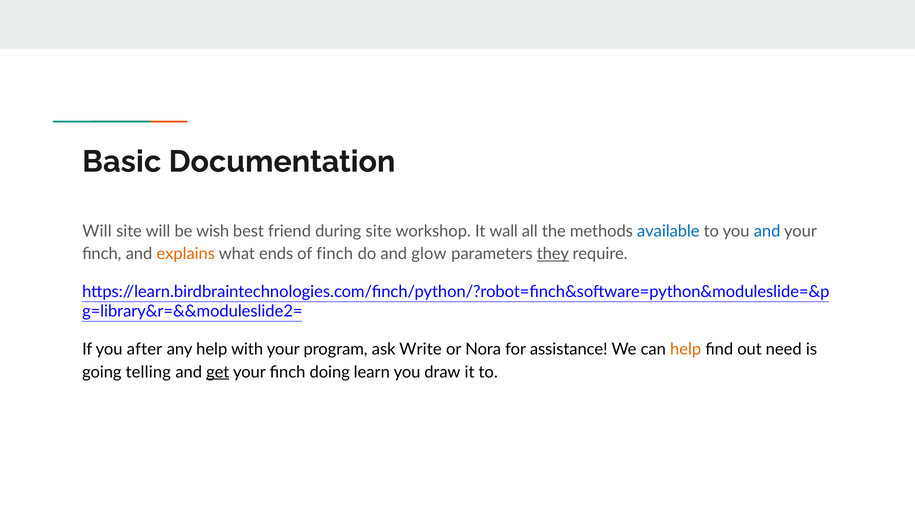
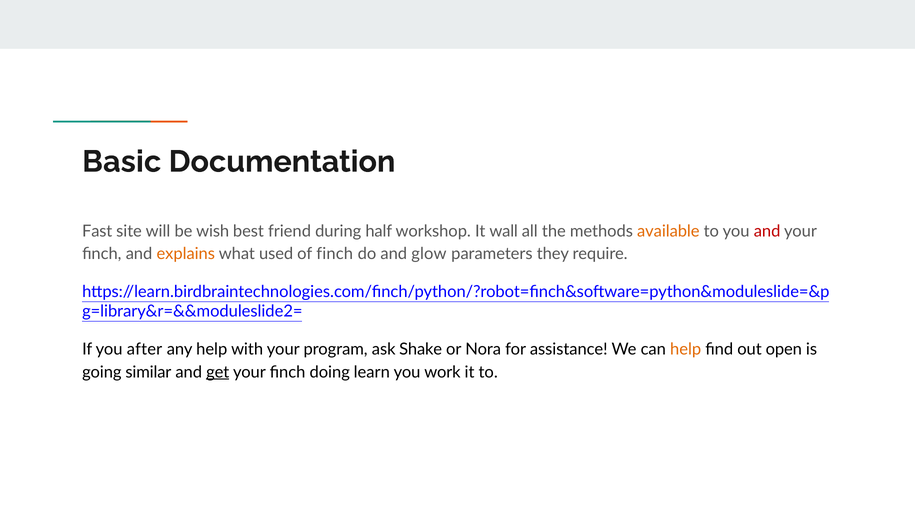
Will: Will -> Fast (97, 231)
during site: site -> half (379, 231)
available colour: blue -> orange (668, 231)
and colour: blue -> red (767, 231)
ends: ends -> used (276, 254)
they underline: present -> none (553, 254)
Write: Write -> Shake (421, 349)
need: need -> open (784, 349)
telling: telling -> similar (148, 372)
draw: draw -> work (442, 372)
